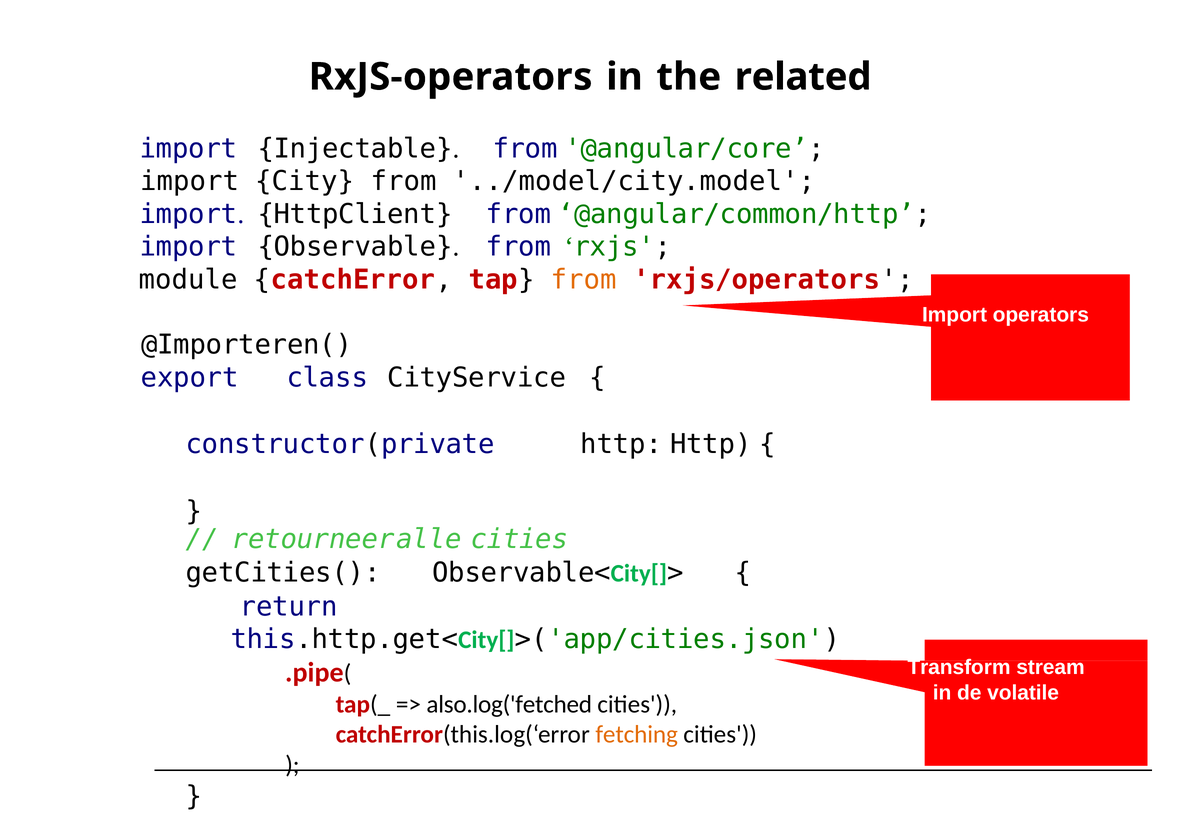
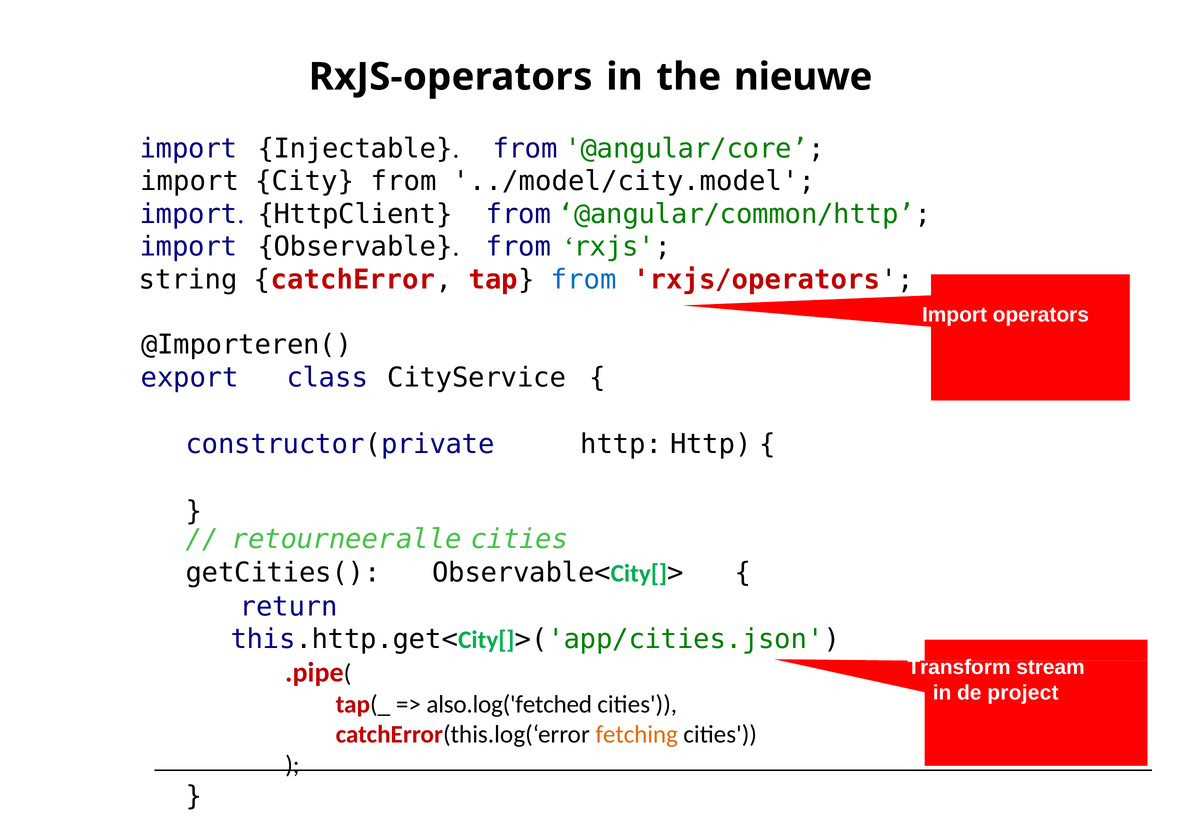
related: related -> nieuwe (803, 77)
module: module -> string (188, 280)
from colour: orange -> blue (584, 280)
volatile: volatile -> project (1023, 693)
